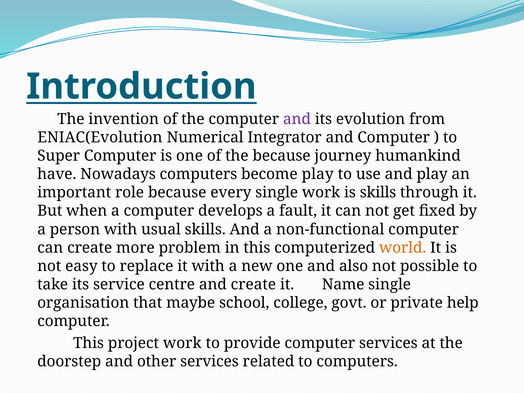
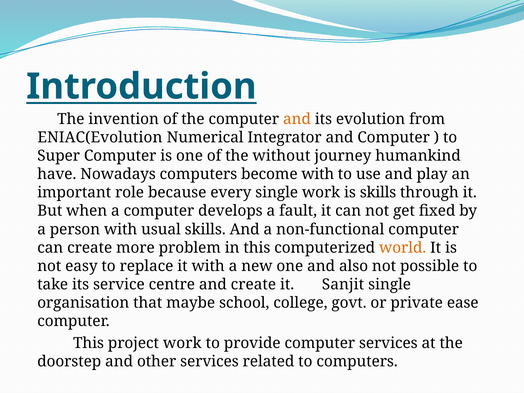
and colour: purple -> orange (297, 119)
the because: because -> without (281, 156)
become play: play -> with (318, 174)
Name: Name -> Sanjit (343, 284)
help: help -> ease (463, 303)
